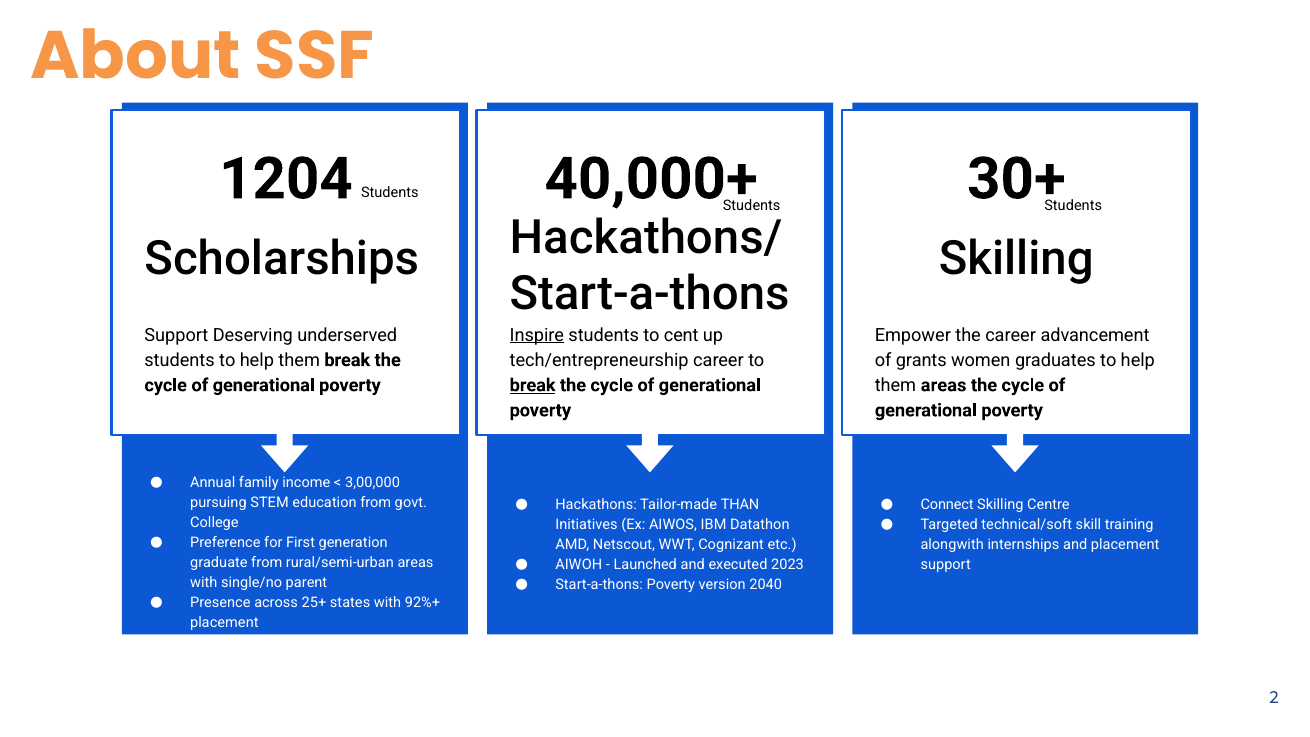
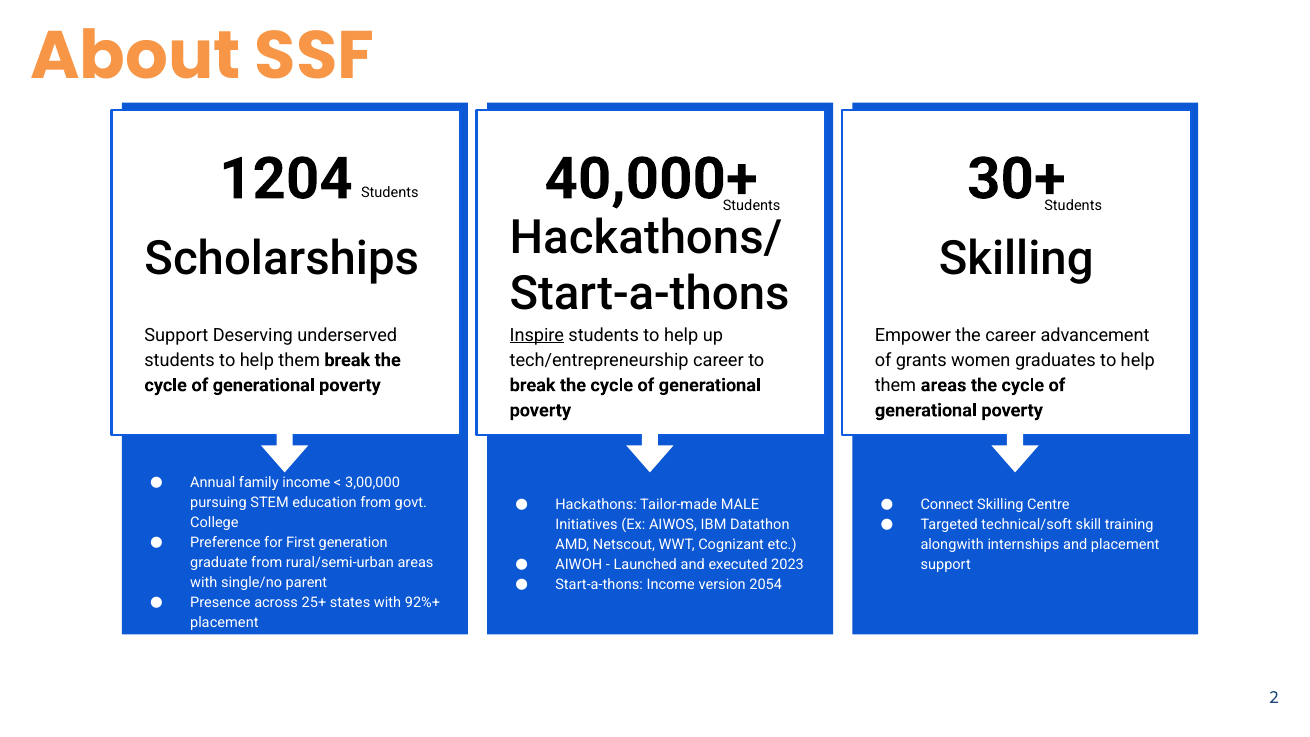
cent: cent -> help (681, 335)
break underline: present -> none (533, 385)
THAN: THAN -> MALE (740, 505)
Start-a-thons Poverty: Poverty -> Income (671, 585)
2040: 2040 -> 2054 (766, 585)
